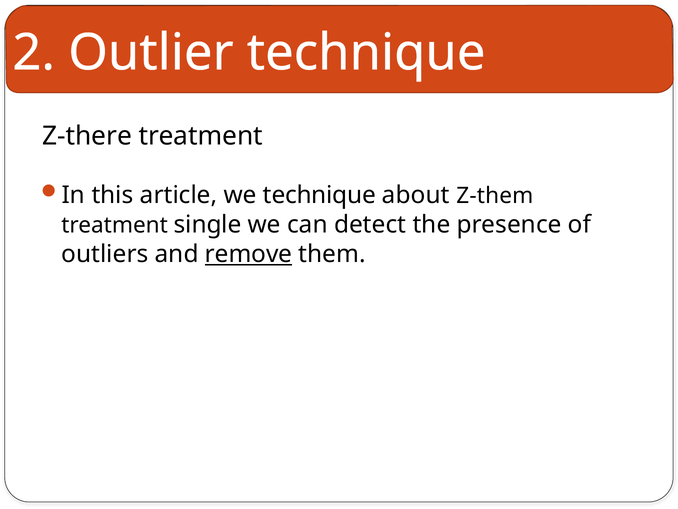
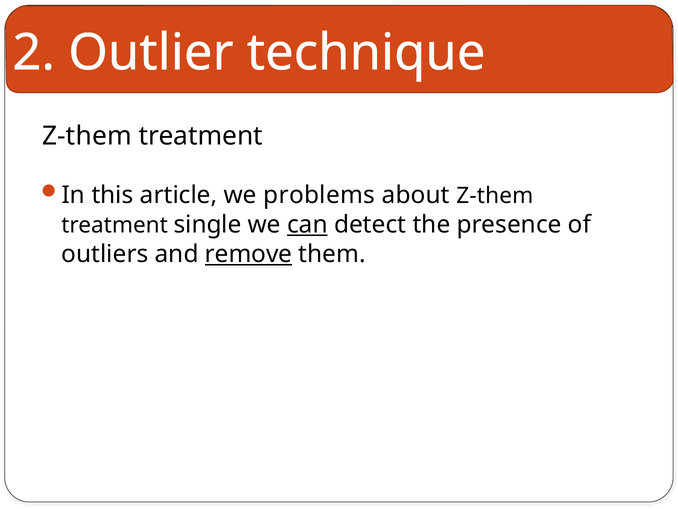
Z-there: Z-there -> Z-them (87, 136)
we technique: technique -> problems (319, 195)
can underline: none -> present (307, 224)
